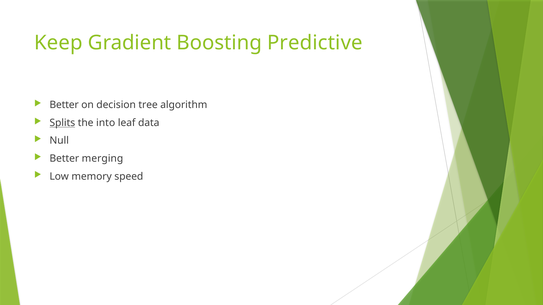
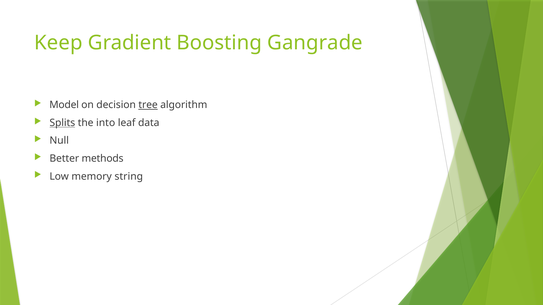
Predictive: Predictive -> Gangrade (315, 43)
Better: Better -> Model (64, 105)
tree underline: none -> present (148, 105)
merging: merging -> methods (103, 159)
speed: speed -> string (129, 177)
